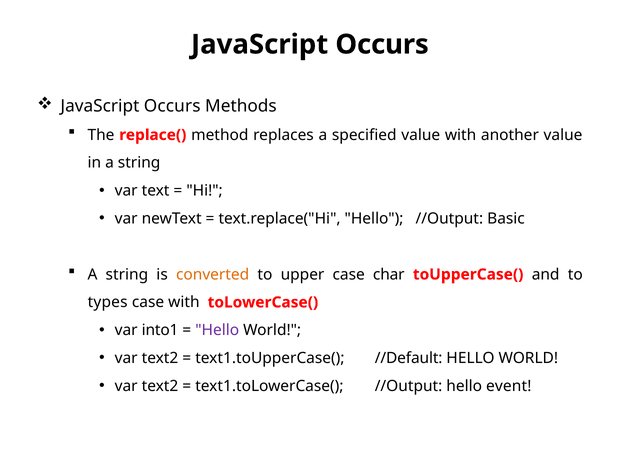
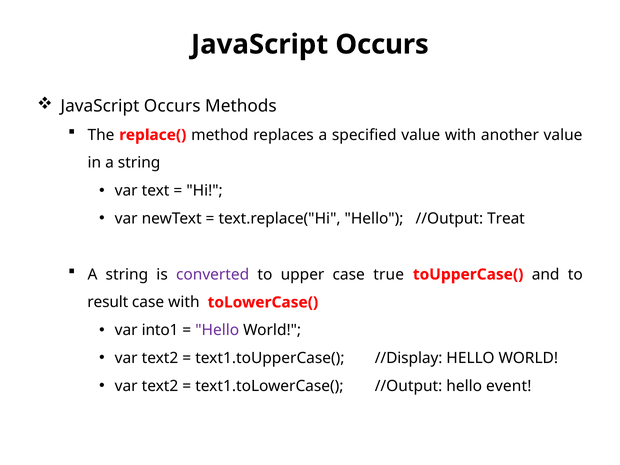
Basic: Basic -> Treat (506, 219)
converted colour: orange -> purple (213, 274)
char: char -> true (389, 274)
types: types -> result (108, 302)
//Default: //Default -> //Display (409, 358)
